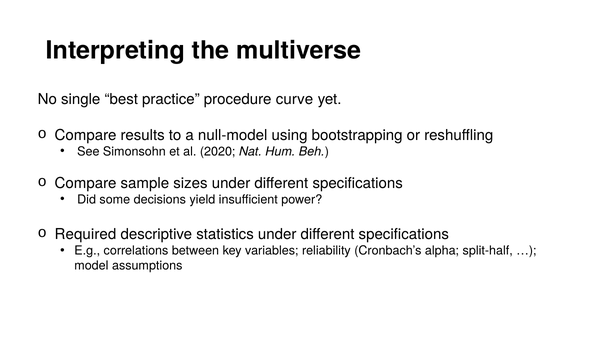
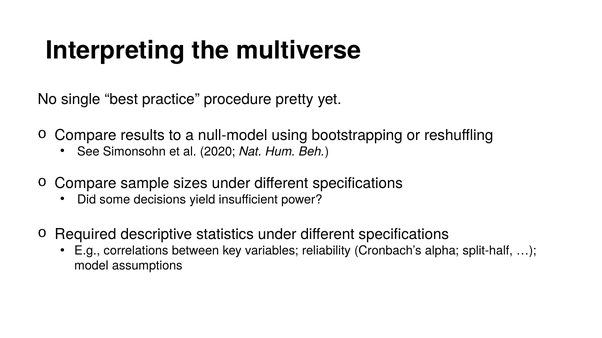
curve: curve -> pretty (295, 99)
